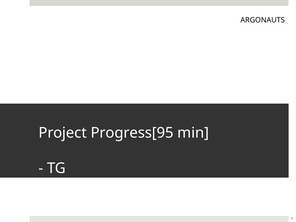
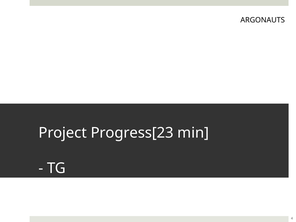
Progress[95: Progress[95 -> Progress[23 (132, 133)
